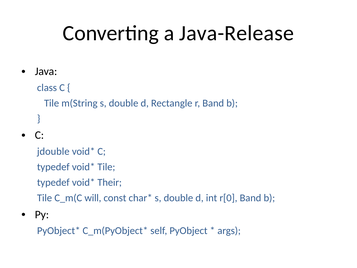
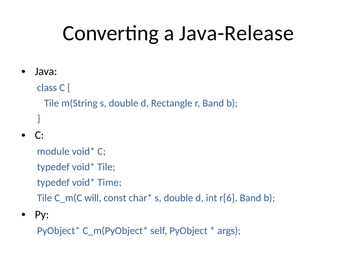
jdouble: jdouble -> module (53, 151)
Their: Their -> Time (110, 182)
r[0: r[0 -> r[6 (228, 198)
